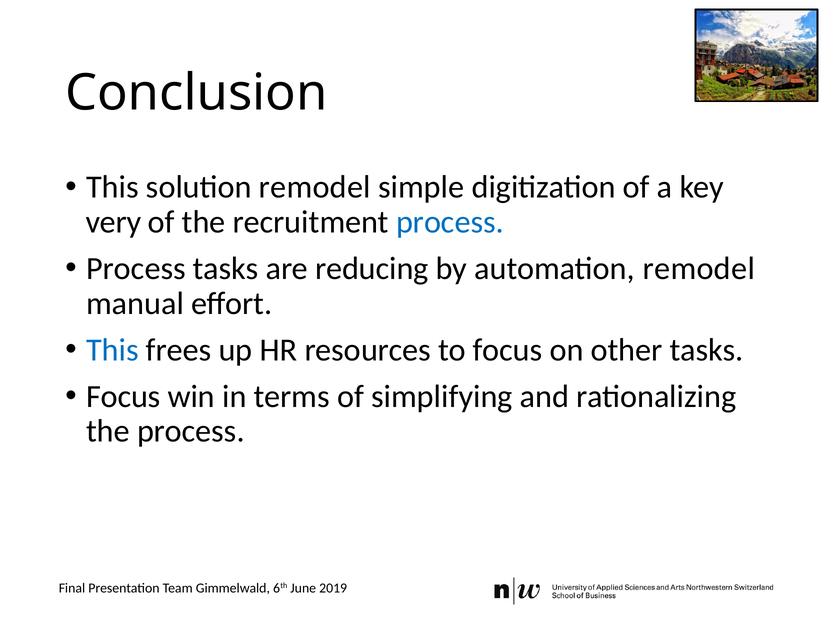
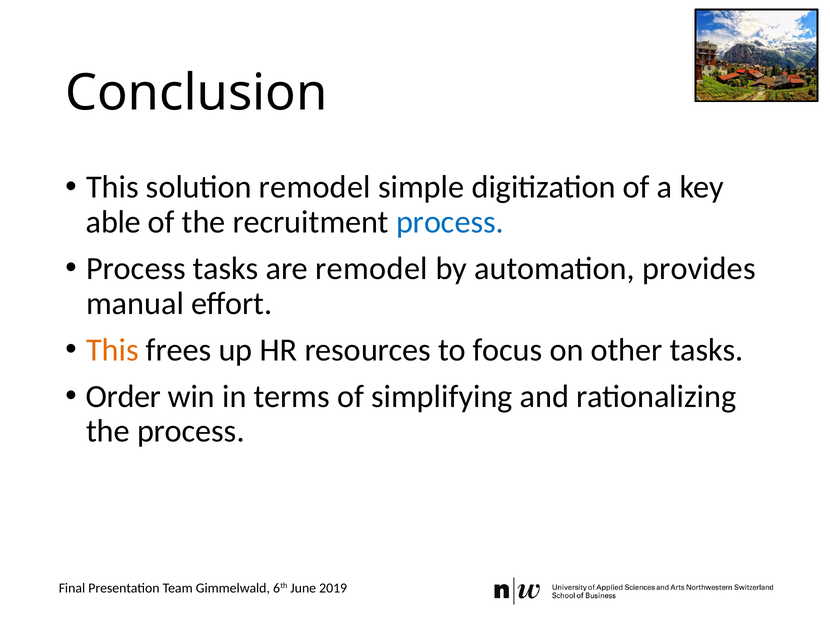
very: very -> able (113, 222)
are reducing: reducing -> remodel (372, 268)
automation remodel: remodel -> provides (699, 268)
This colour: blue -> orange (112, 350)
Focus: Focus -> Order (123, 396)
